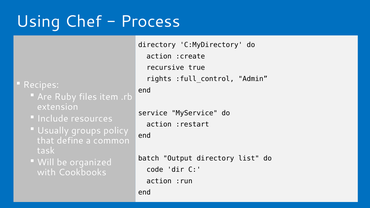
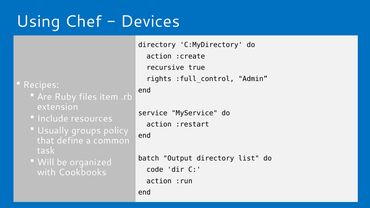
Process: Process -> Devices (150, 21)
